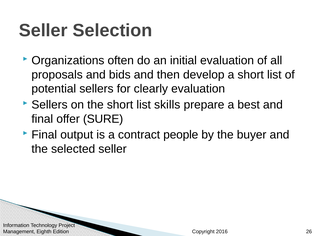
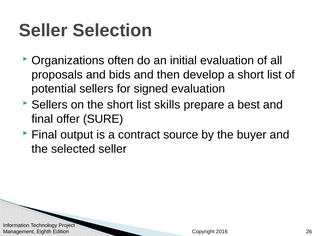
clearly: clearly -> signed (151, 89)
people: people -> source (181, 135)
